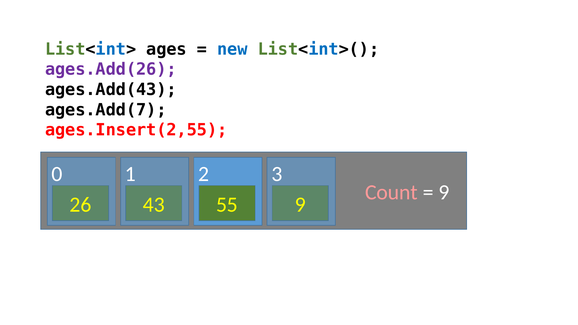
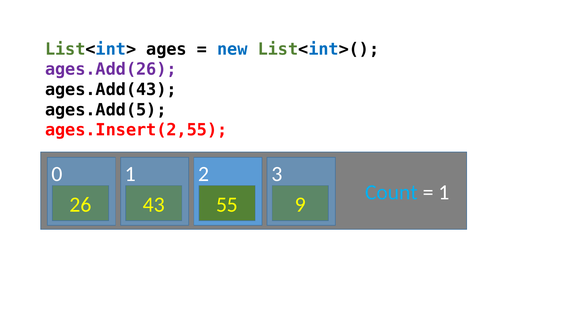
ages.Add(7: ages.Add(7 -> ages.Add(5 (106, 110)
Count colour: pink -> light blue (391, 192)
9: 9 -> 1 (444, 192)
